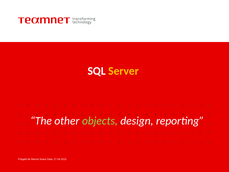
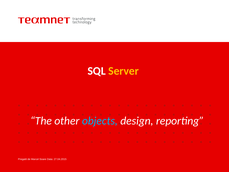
objects colour: light green -> light blue (100, 121)
